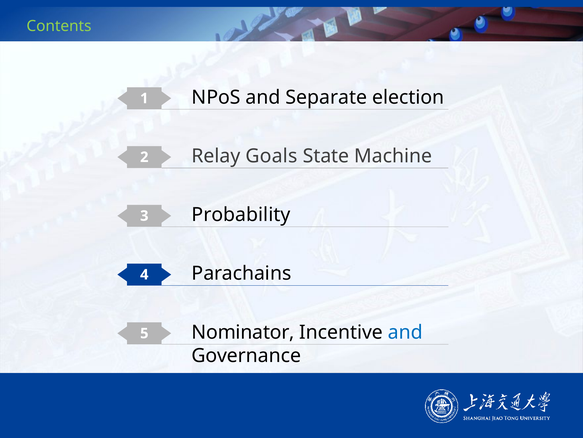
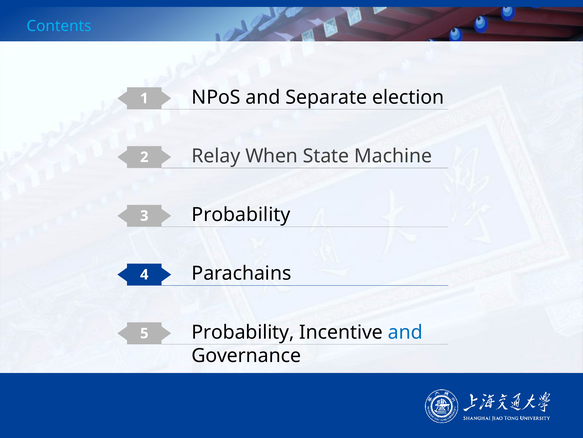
Contents colour: light green -> light blue (59, 26)
Goals: Goals -> When (272, 156)
Nominator: Nominator -> Probability (243, 332)
